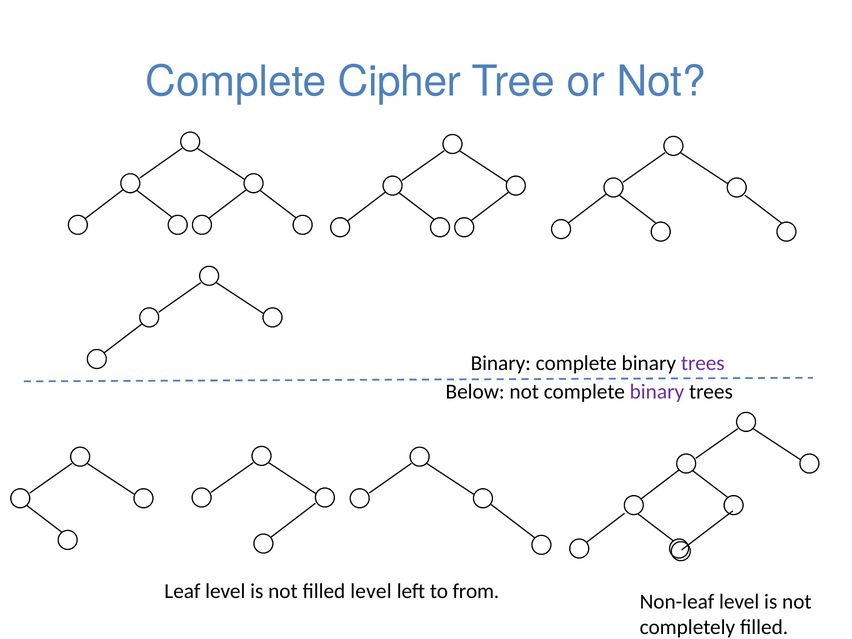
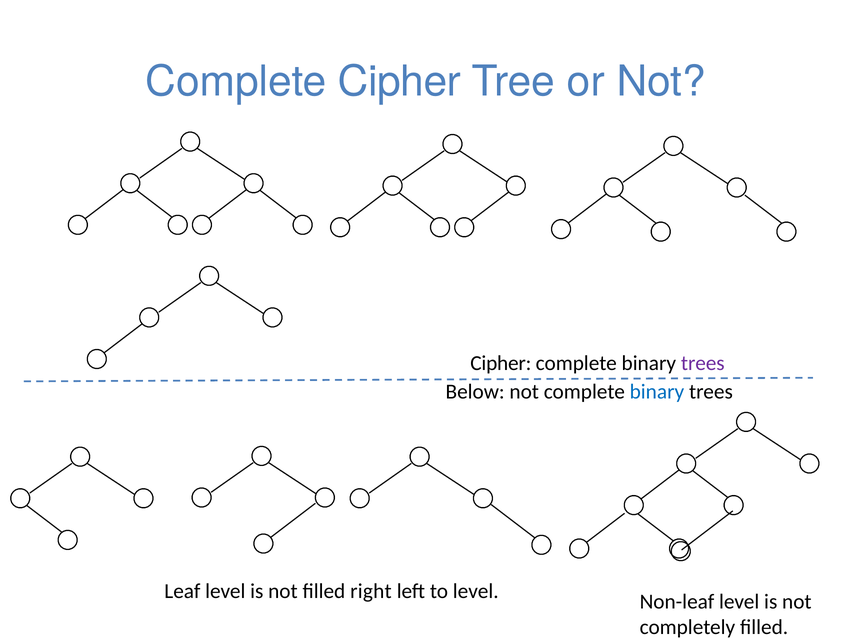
Binary: Binary -> Cipher (501, 363)
binary colour: purple -> blue (657, 391)
filled level: level -> right (371, 591)
to from: from -> level (476, 591)
